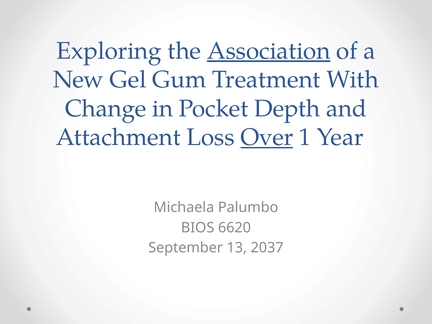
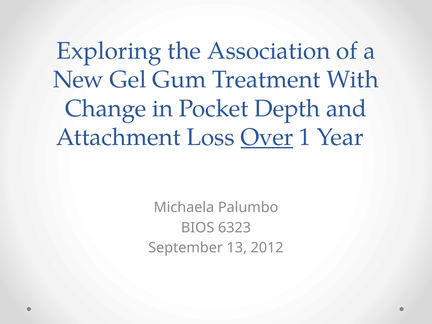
Association underline: present -> none (269, 51)
6620: 6620 -> 6323 (234, 228)
2037: 2037 -> 2012 (267, 248)
